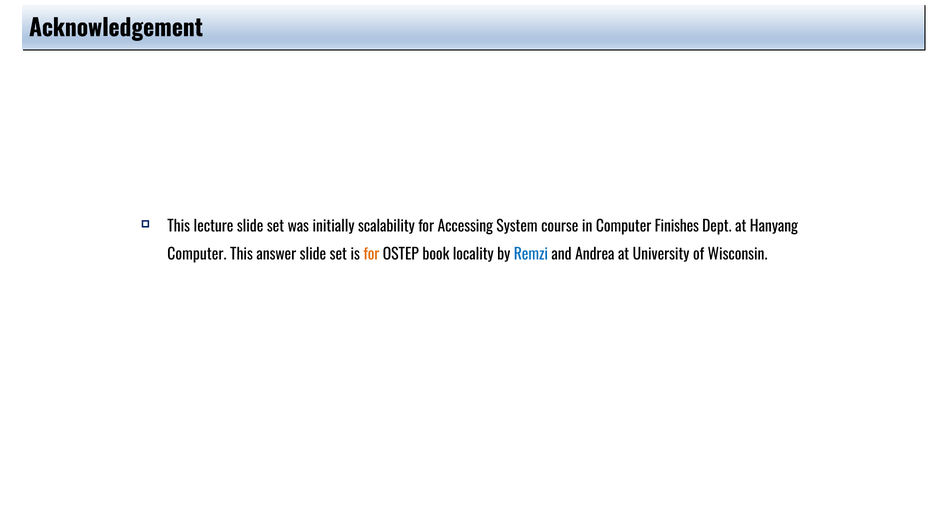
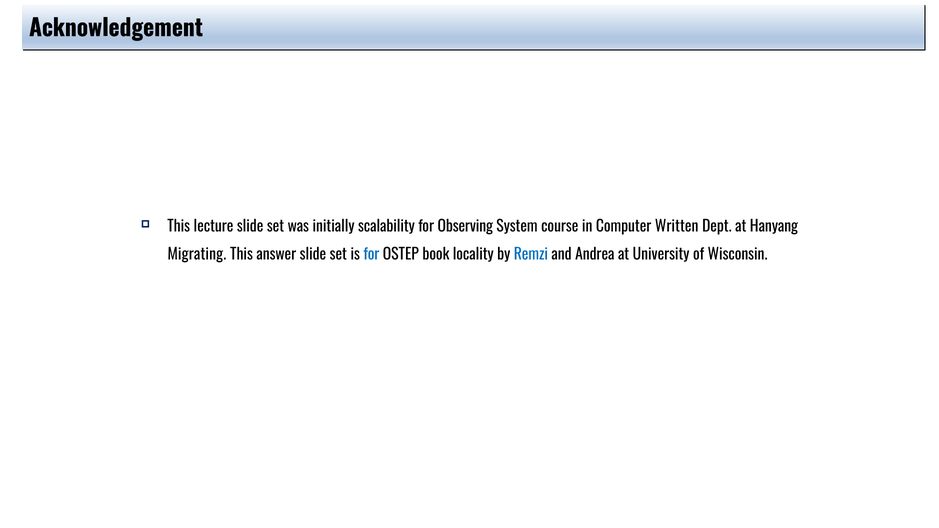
Accessing: Accessing -> Observing (465, 226)
Finishes: Finishes -> Written (677, 226)
Computer: Computer -> Migrating (197, 255)
for colour: orange -> blue (371, 255)
